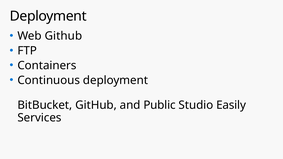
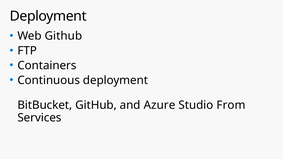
Public: Public -> Azure (159, 105)
Easily: Easily -> From (231, 105)
